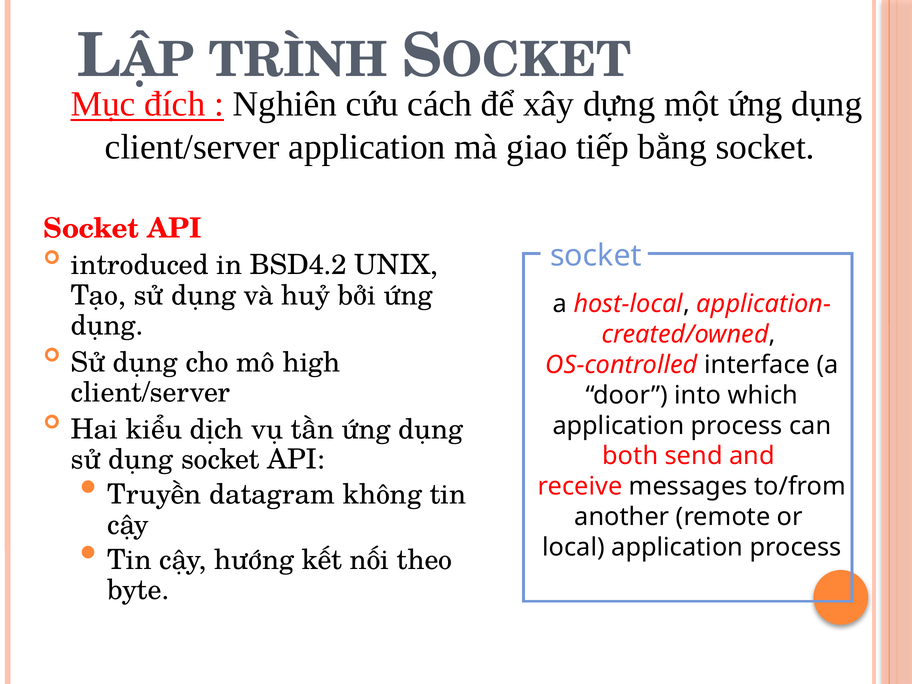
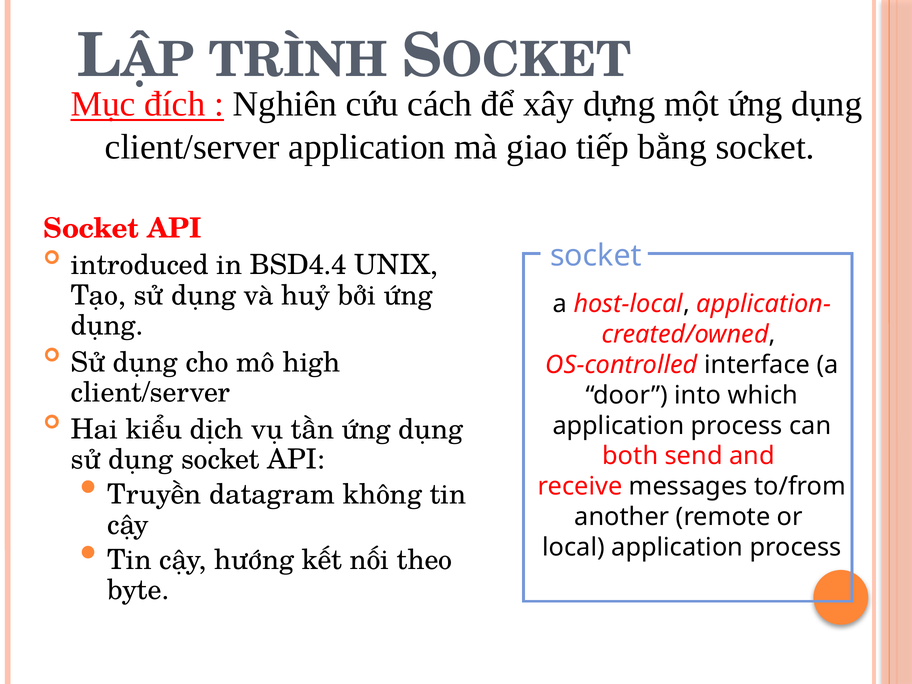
BSD4.2: BSD4.2 -> BSD4.4 (298, 265)
